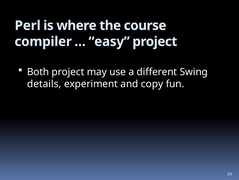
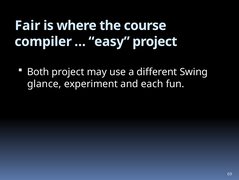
Perl: Perl -> Fair (28, 25)
details: details -> glance (44, 84)
copy: copy -> each (152, 84)
